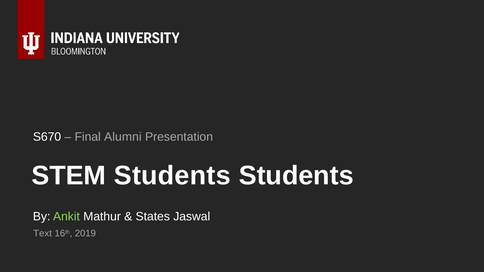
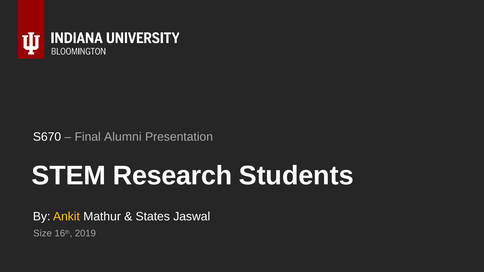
STEM Students: Students -> Research (173, 176)
Ankit colour: light green -> yellow (66, 217)
Text: Text -> Size (43, 234)
